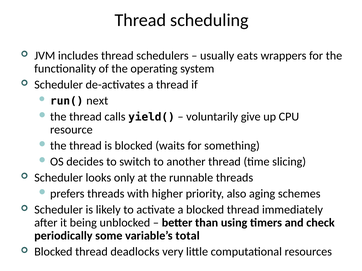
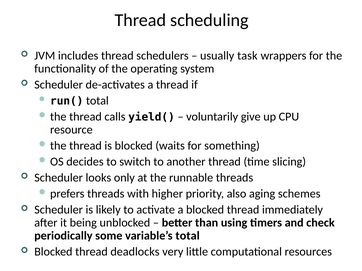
eats: eats -> task (247, 56)
run( next: next -> total (97, 101)
